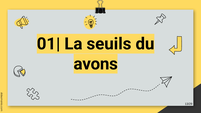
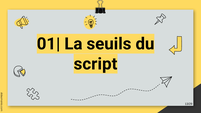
avons: avons -> script (96, 64)
